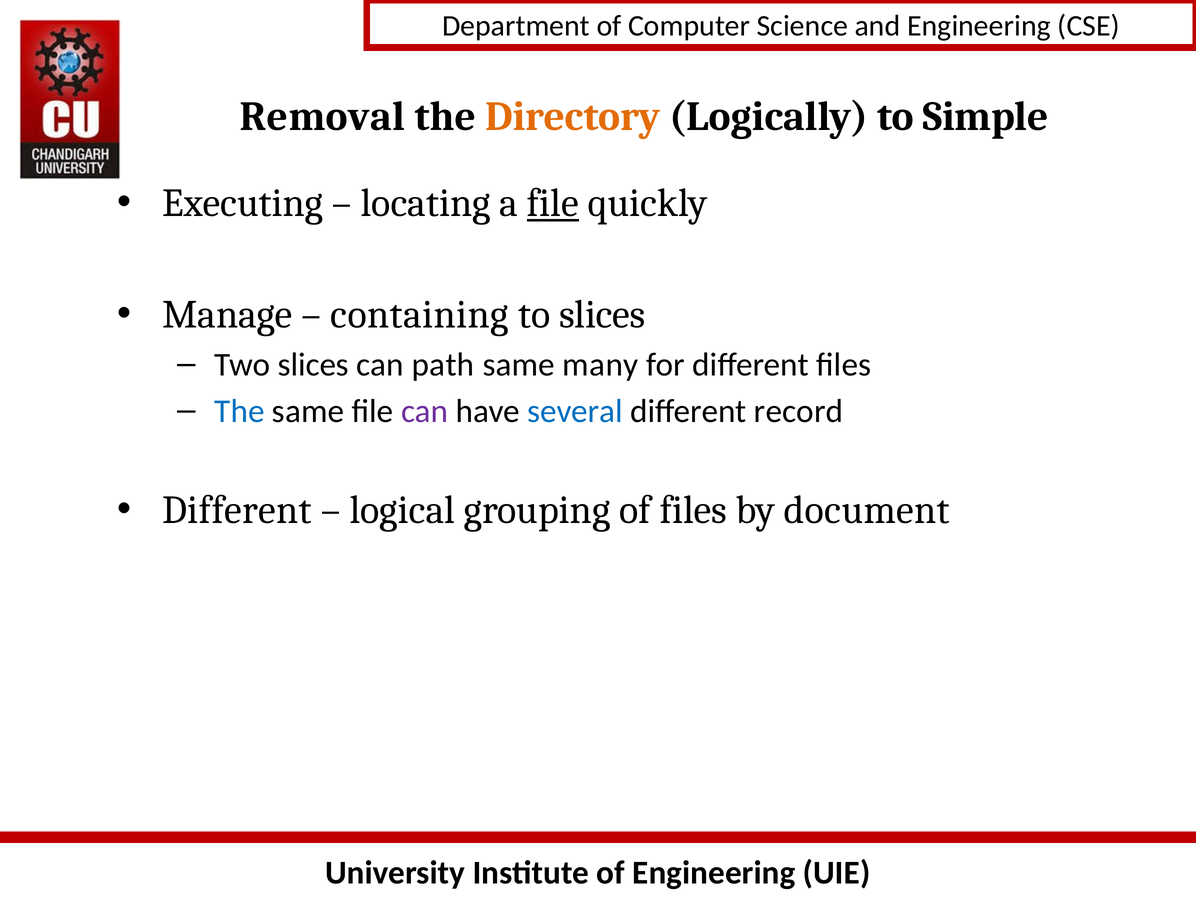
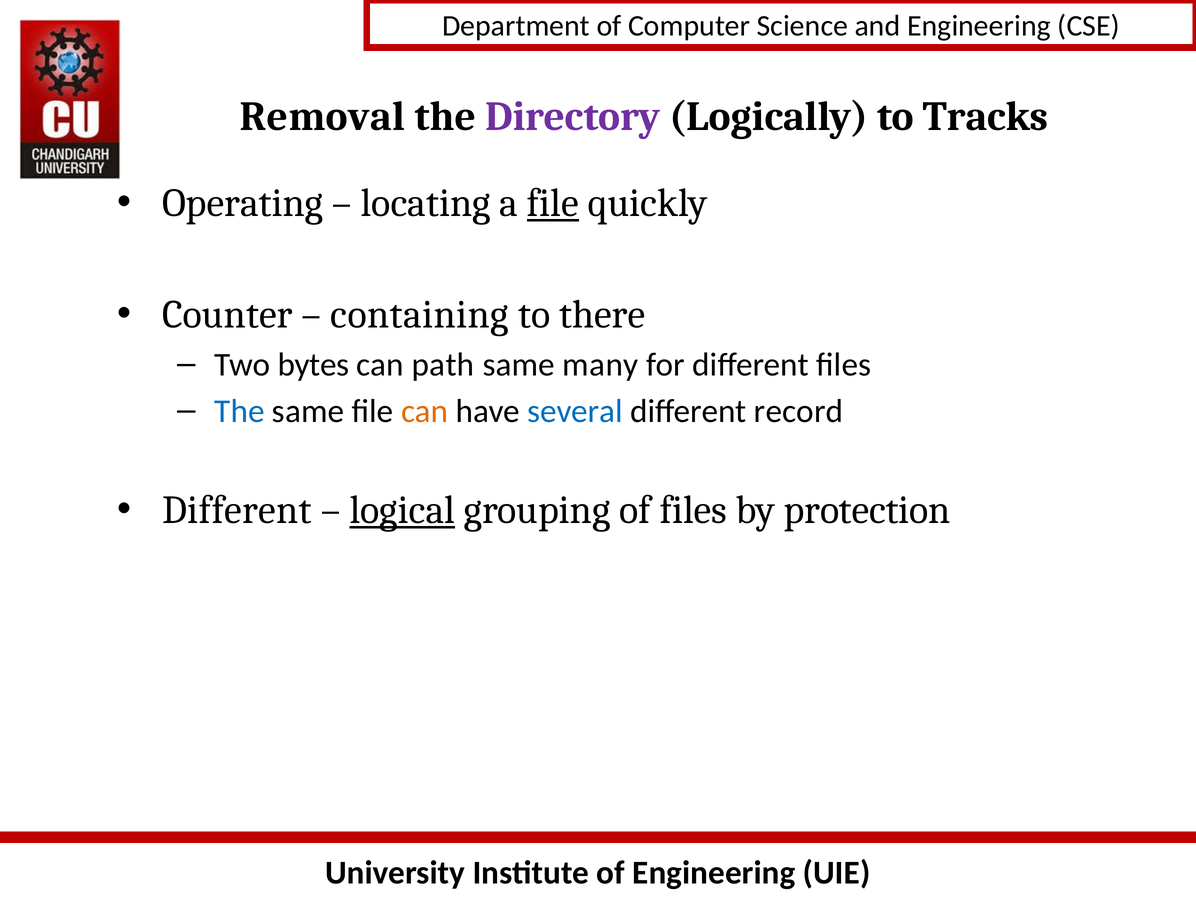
Directory colour: orange -> purple (573, 117)
Simple: Simple -> Tracks (985, 117)
Executing: Executing -> Operating (243, 203)
Manage: Manage -> Counter (227, 315)
to slices: slices -> there (602, 315)
Two slices: slices -> bytes (313, 365)
can colour: purple -> orange (425, 411)
logical underline: none -> present (402, 510)
document: document -> protection (867, 510)
